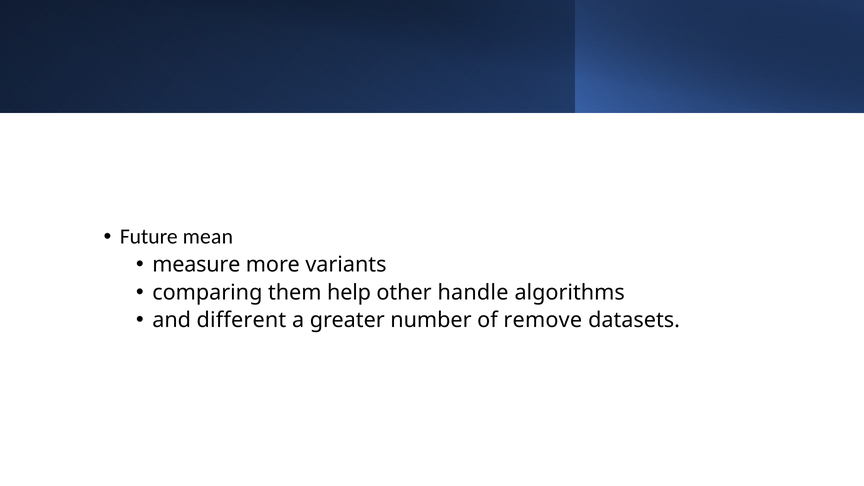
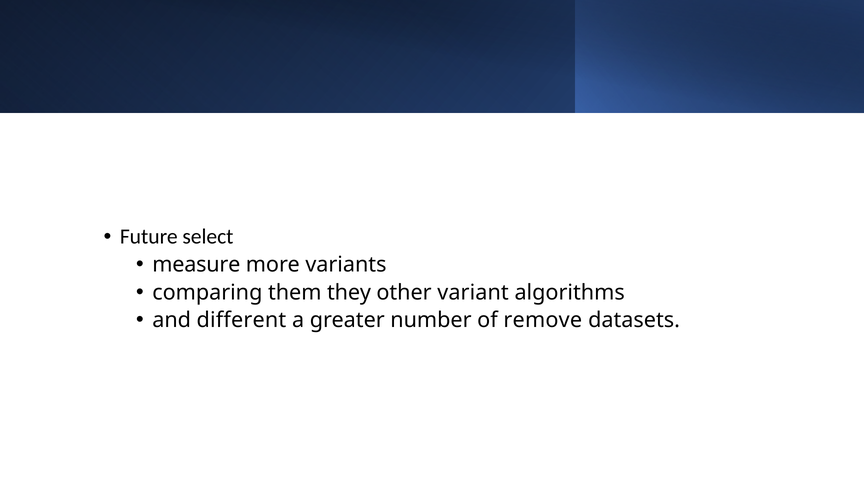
mean: mean -> select (208, 237)
help: help -> they (349, 292)
handle: handle -> variant (473, 292)
